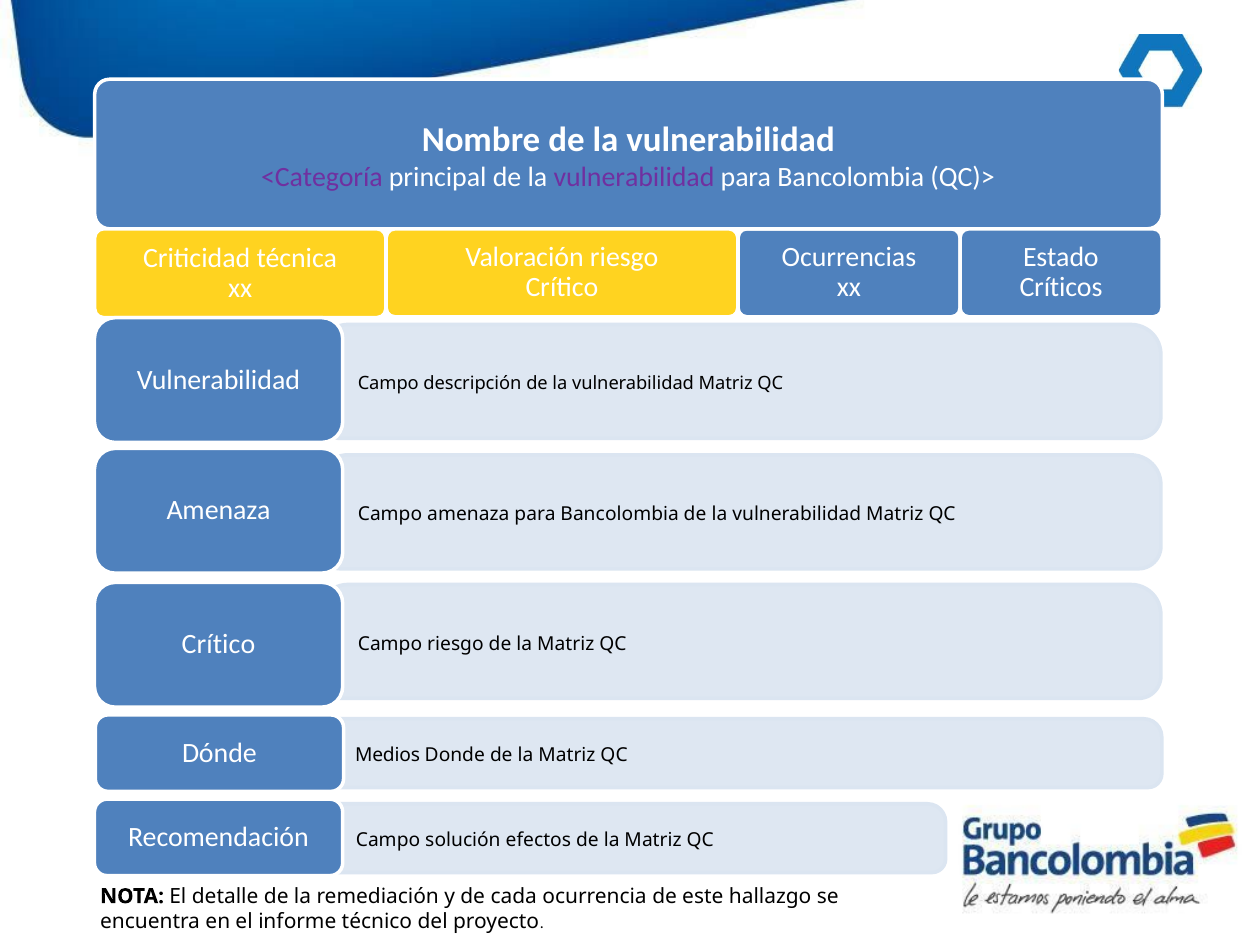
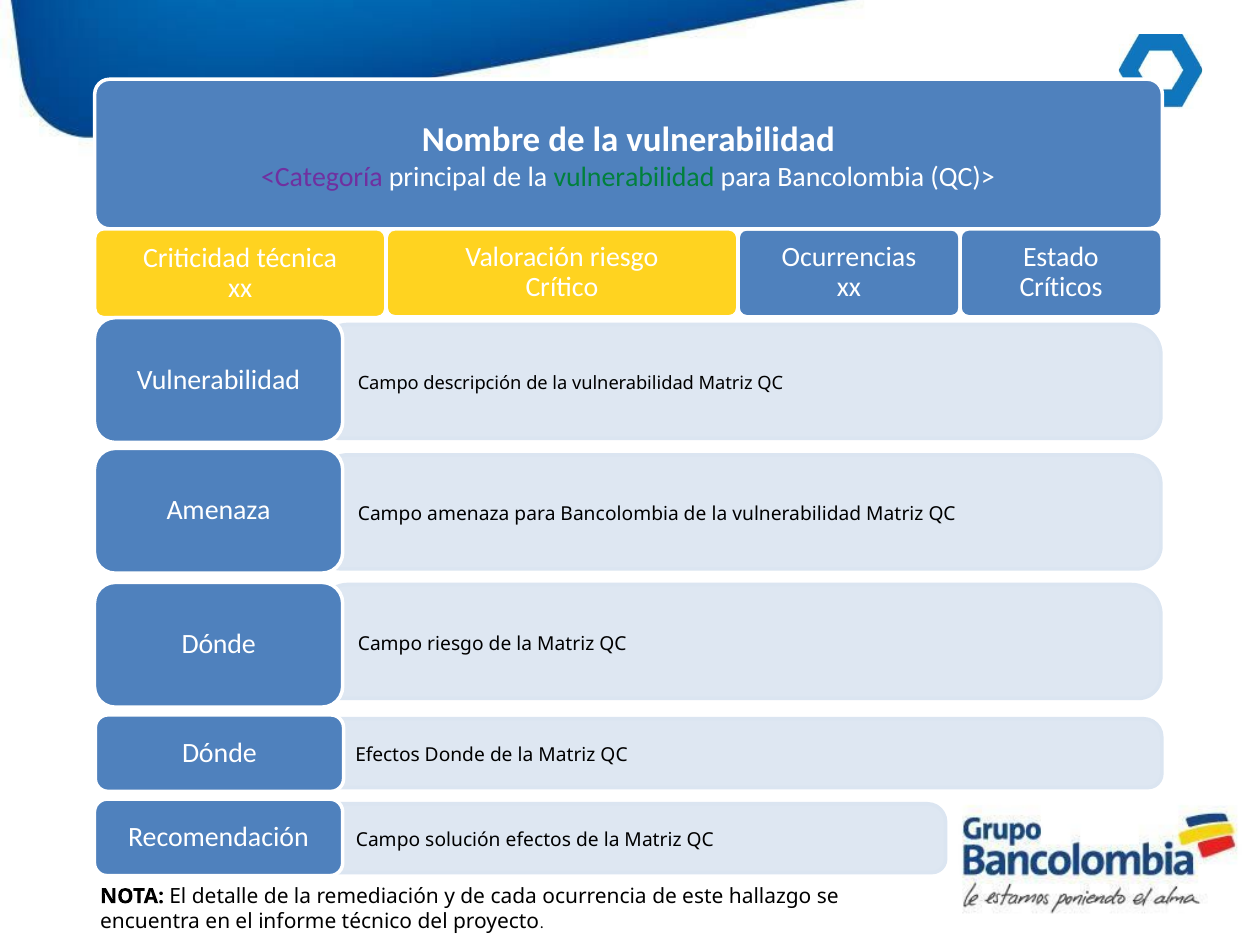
vulnerabilidad colour: purple -> green (634, 177)
Crítico: Crítico -> Dónde (219, 644)
Medios: Medios -> Efectos (388, 755)
